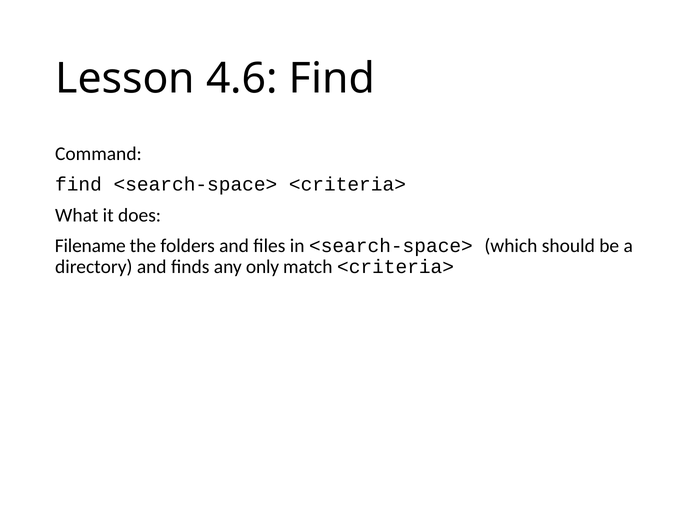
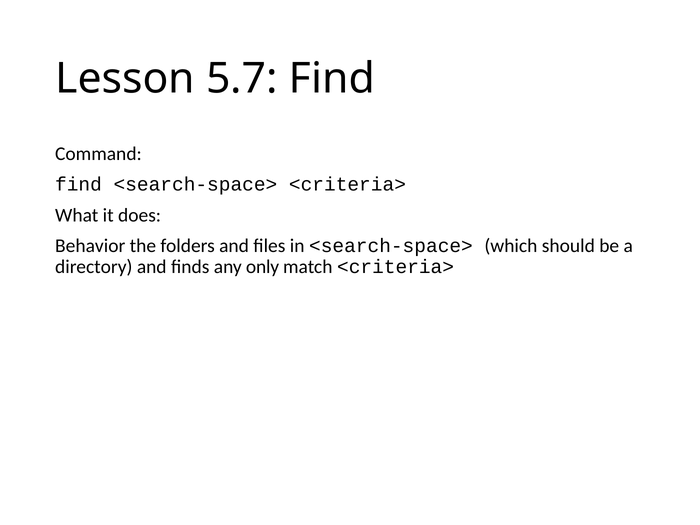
4.6: 4.6 -> 5.7 (242, 78)
Filename: Filename -> Behavior (90, 246)
